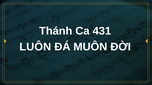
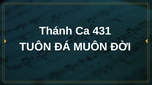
LUÔN: LUÔN -> TUÔN (35, 47)
